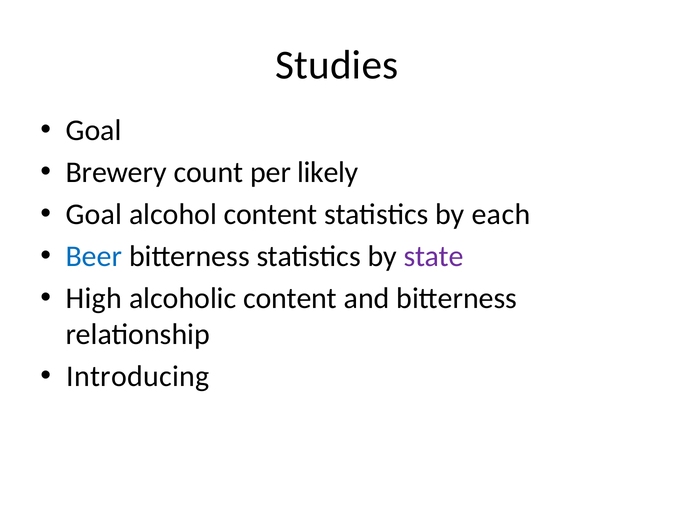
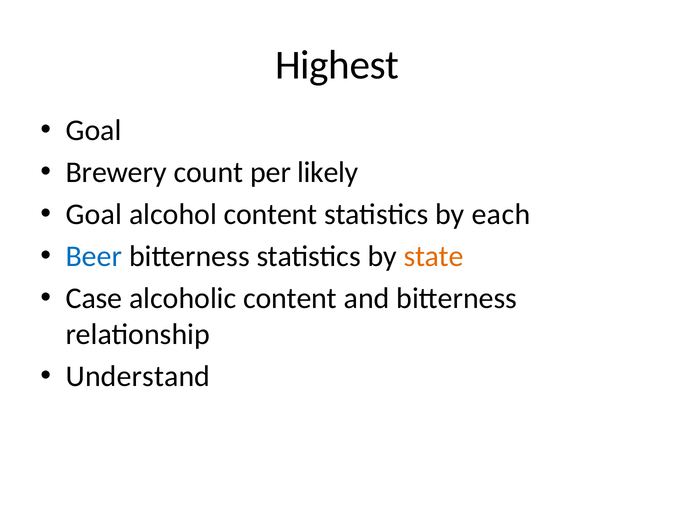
Studies: Studies -> Highest (337, 65)
state colour: purple -> orange (434, 256)
High: High -> Case (94, 298)
Introducing: Introducing -> Understand (138, 376)
